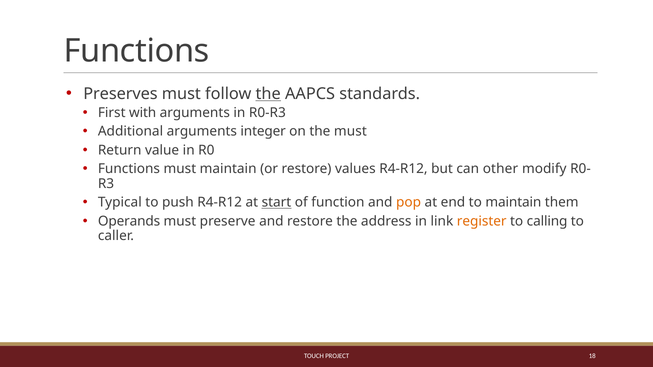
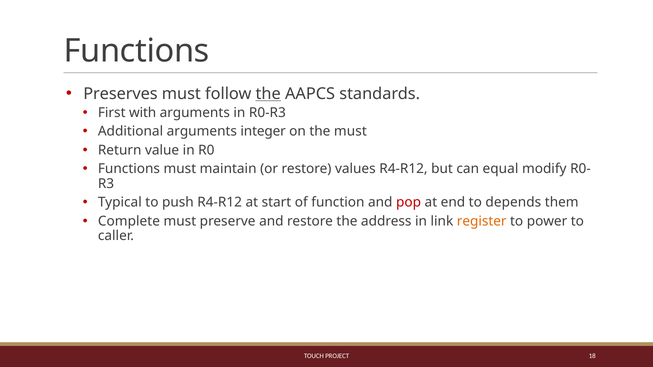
other: other -> equal (500, 169)
start underline: present -> none (276, 203)
pop colour: orange -> red (409, 203)
to maintain: maintain -> depends (513, 203)
Operands: Operands -> Complete (129, 221)
calling: calling -> power (547, 221)
